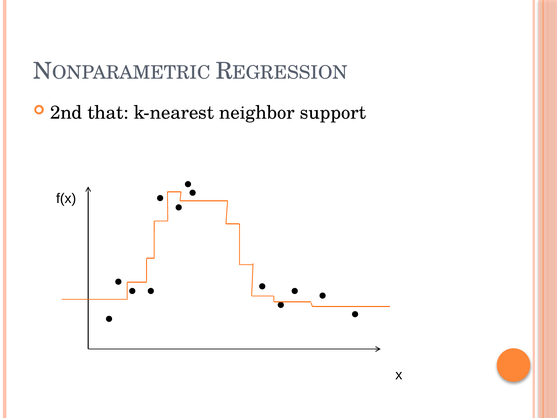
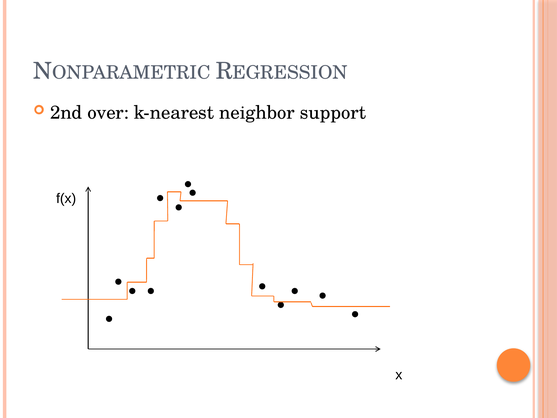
that: that -> over (108, 113)
